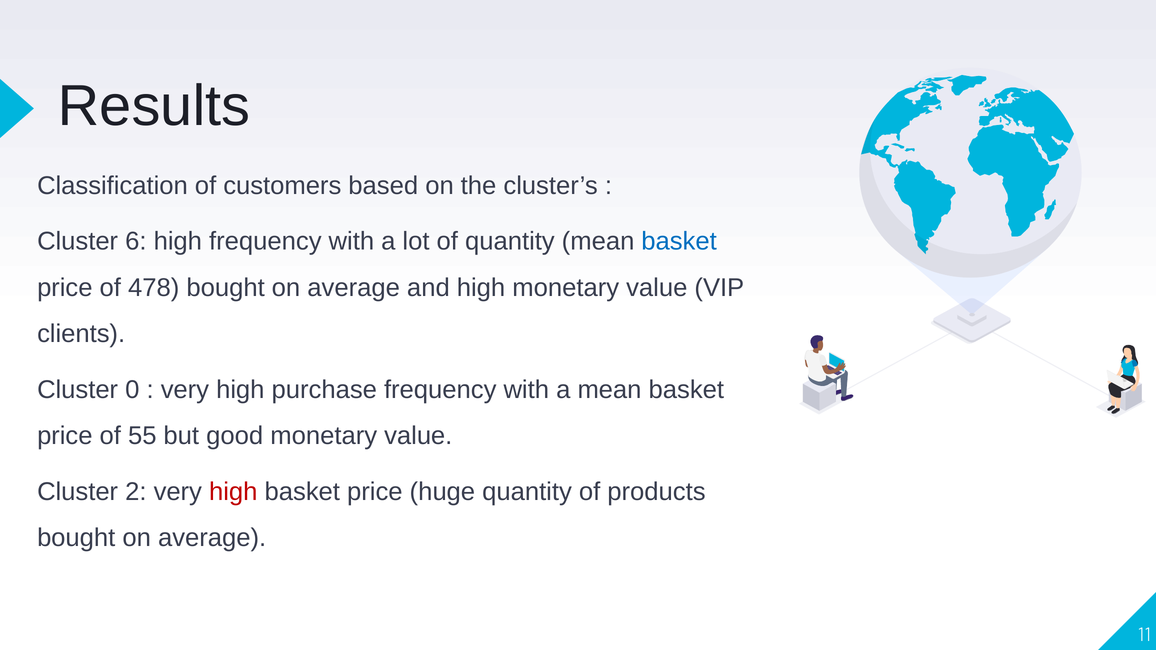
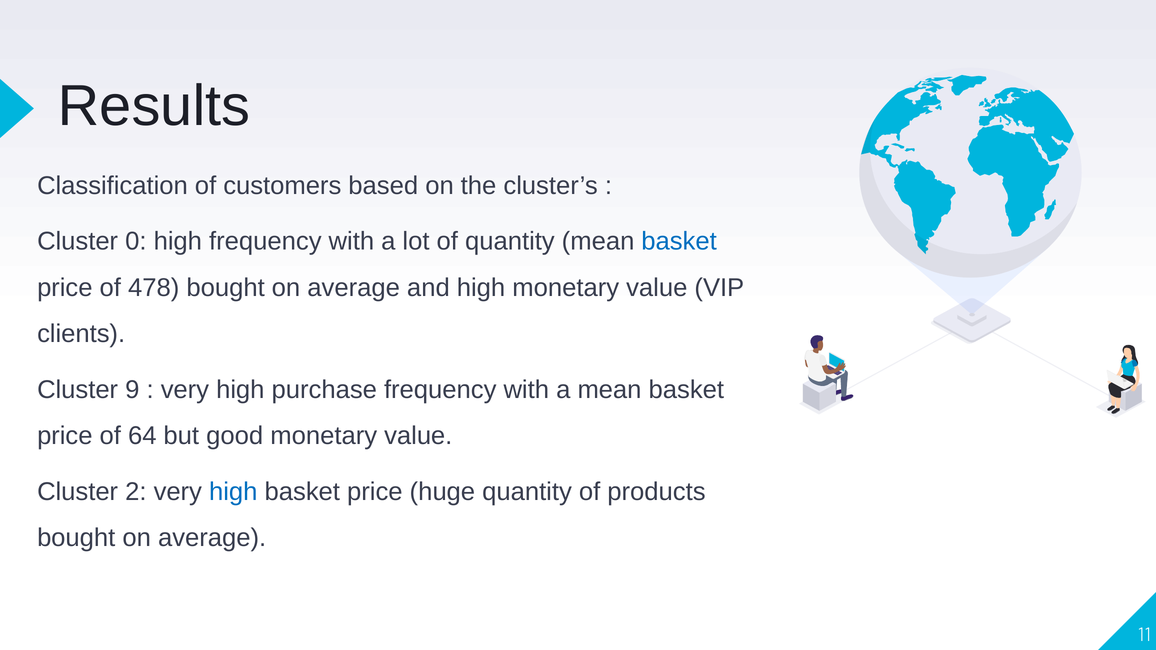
6: 6 -> 0 (136, 242)
0: 0 -> 9 (132, 390)
55: 55 -> 64 (142, 436)
high colour: red -> blue (233, 492)
